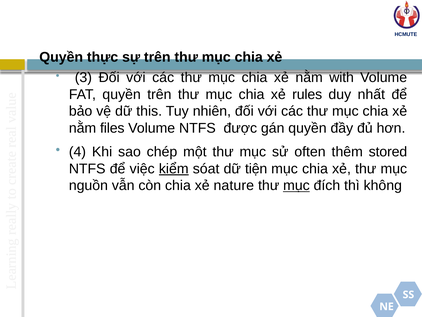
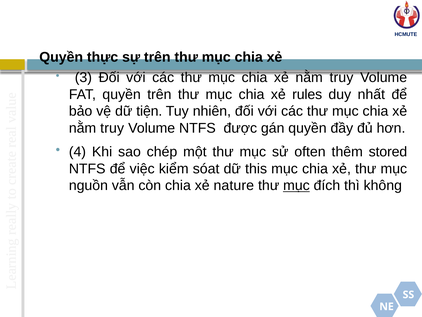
with: with -> truy (341, 77)
this: this -> tiện (149, 111)
files: files -> truy (112, 128)
kiểm underline: present -> none (174, 168)
tiện: tiện -> this (256, 168)
